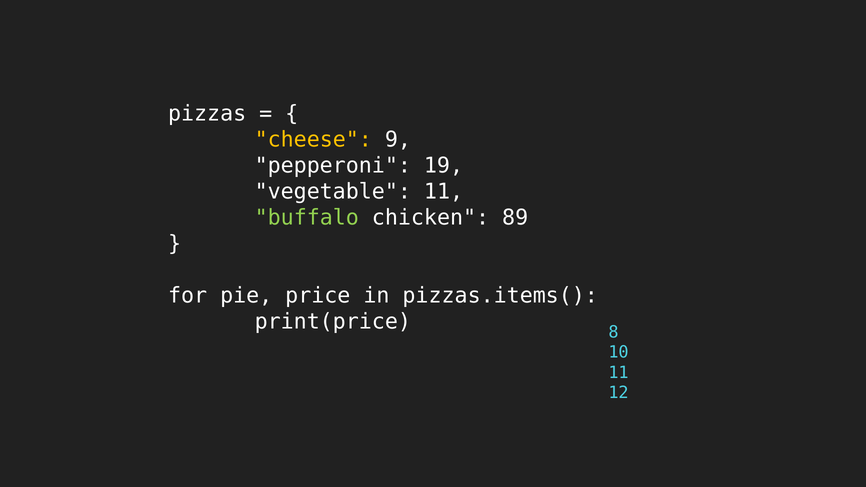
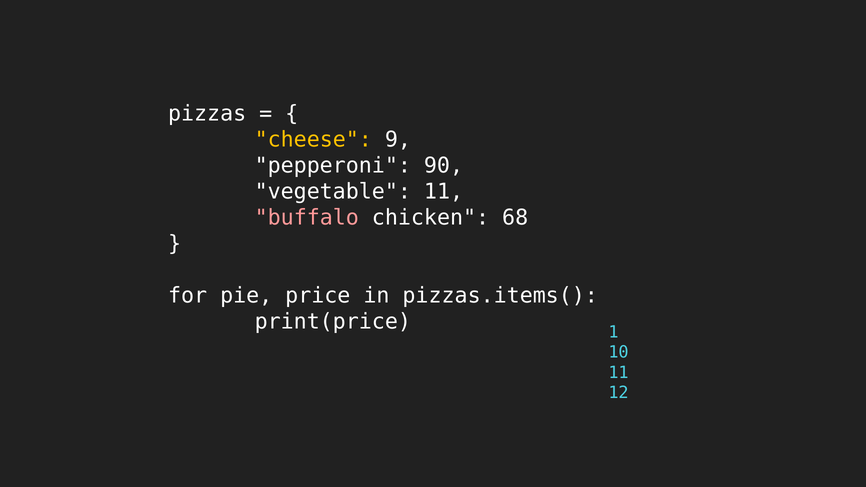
19: 19 -> 90 (443, 166)
buffalo colour: light green -> pink (307, 218)
89: 89 -> 68 (515, 218)
8: 8 -> 1 (613, 332)
